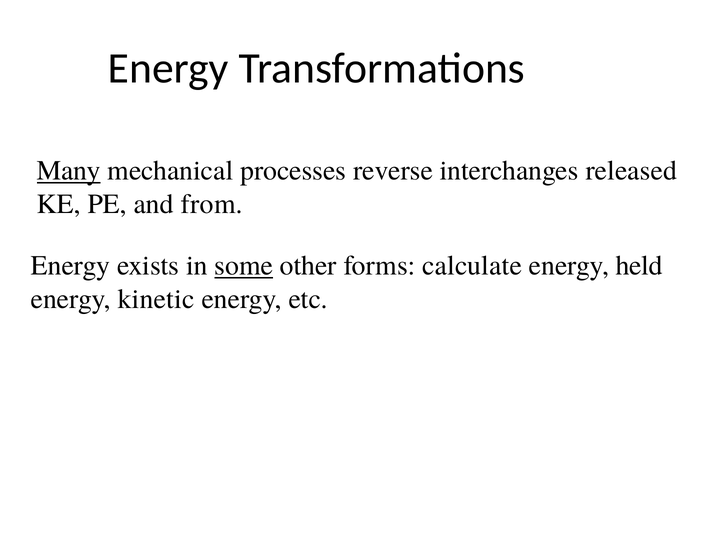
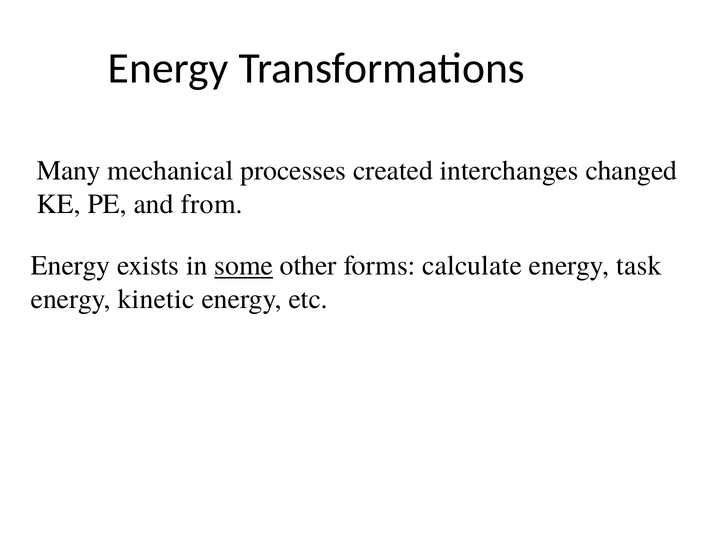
Many underline: present -> none (69, 171)
reverse: reverse -> created (393, 171)
released: released -> changed (631, 171)
held: held -> task (639, 266)
